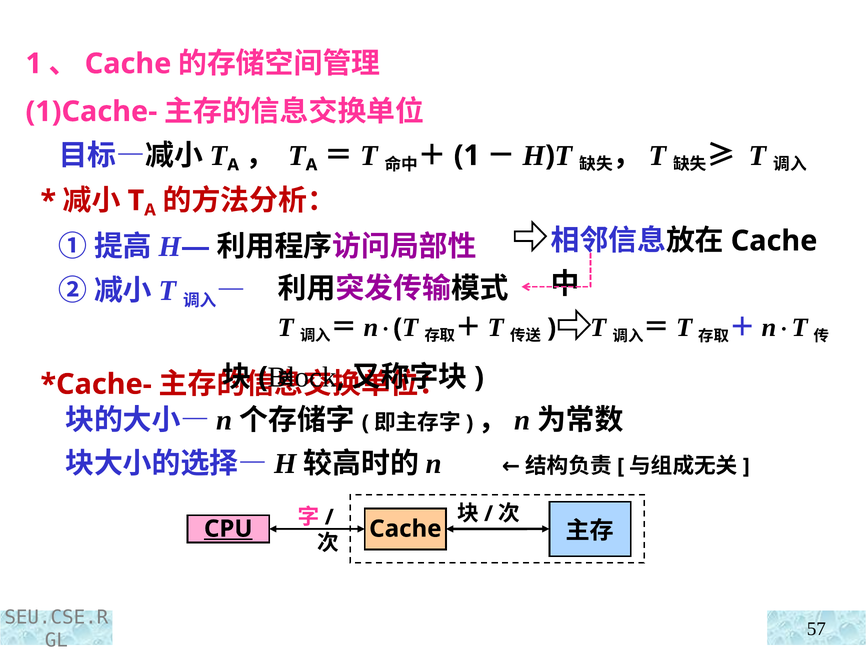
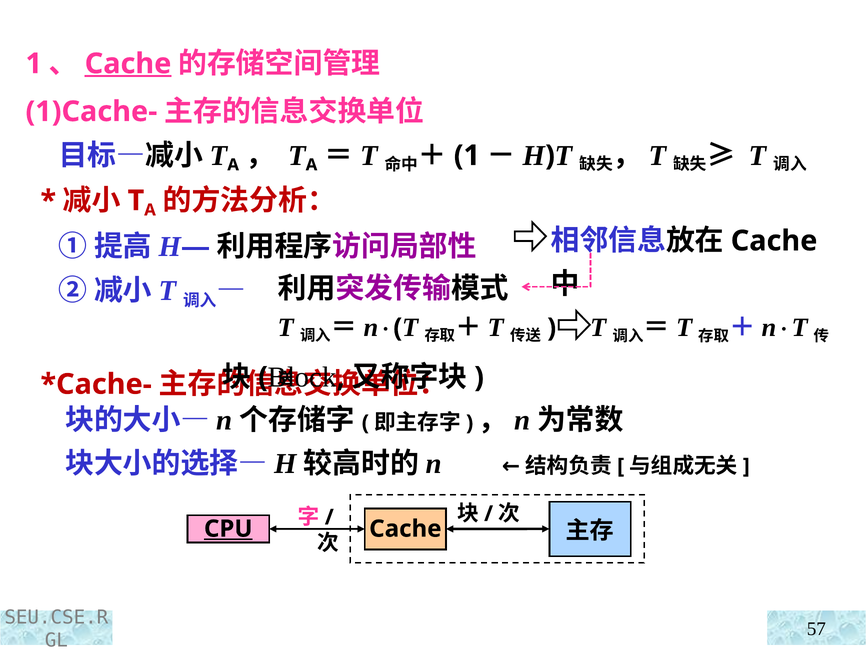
Cache underline: none -> present (128, 64)
